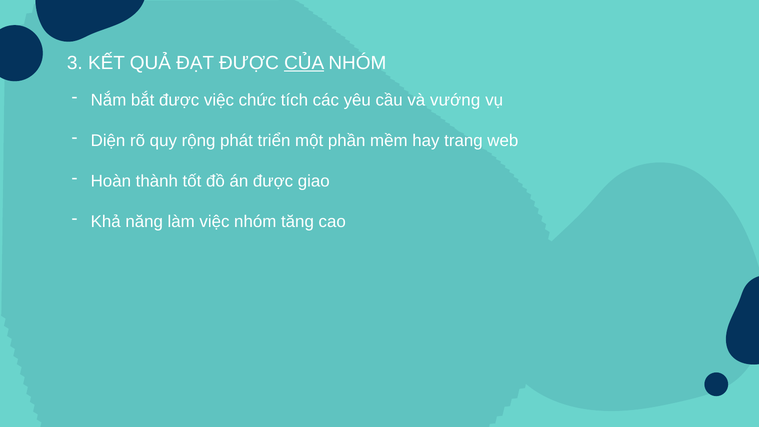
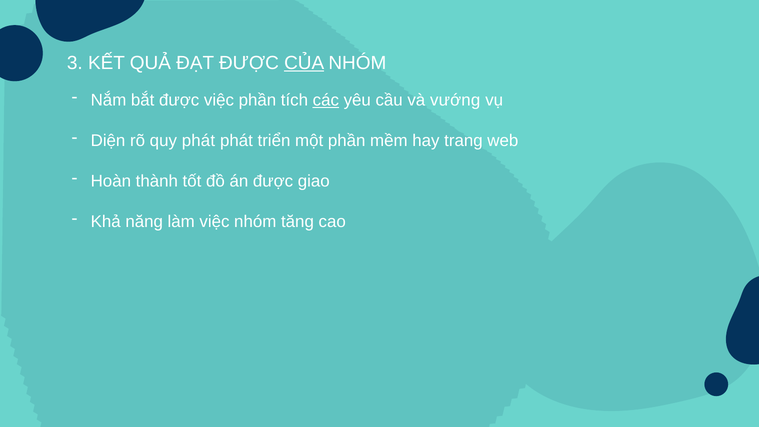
việc chức: chức -> phần (257, 100)
các underline: none -> present (326, 100)
quy rộng: rộng -> phát (198, 141)
